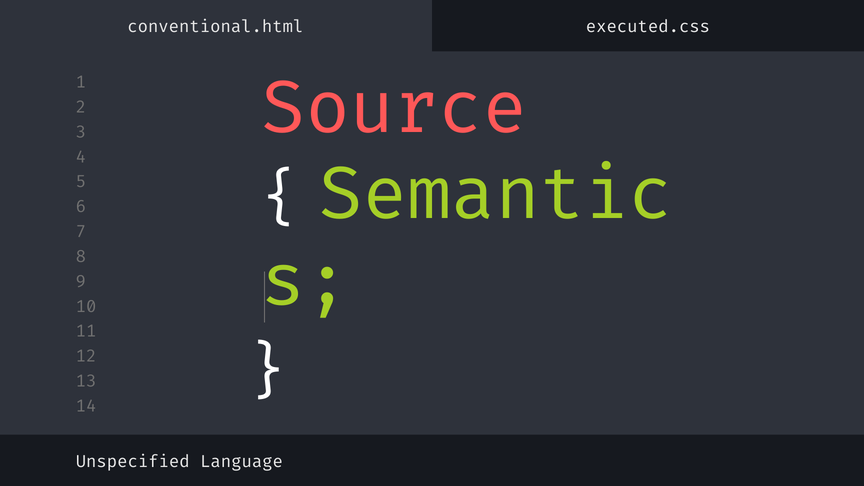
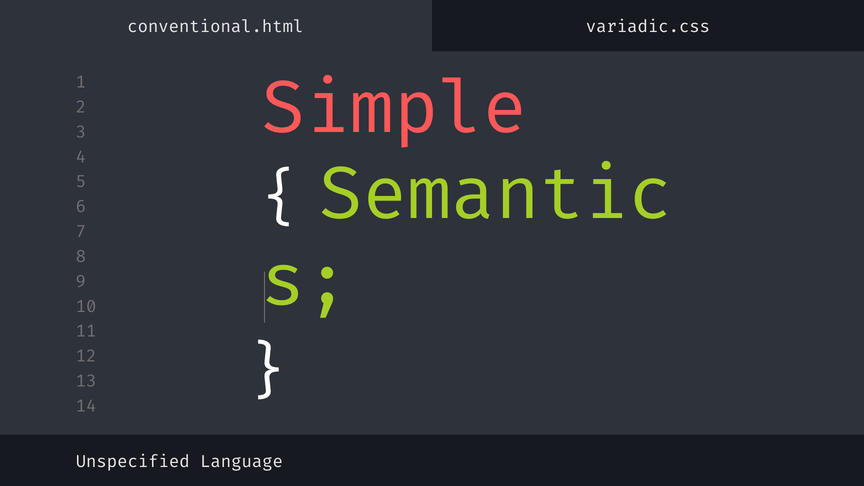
executed.css: executed.css -> variadic.css (648, 27)
Source: Source -> Simple (394, 108)
